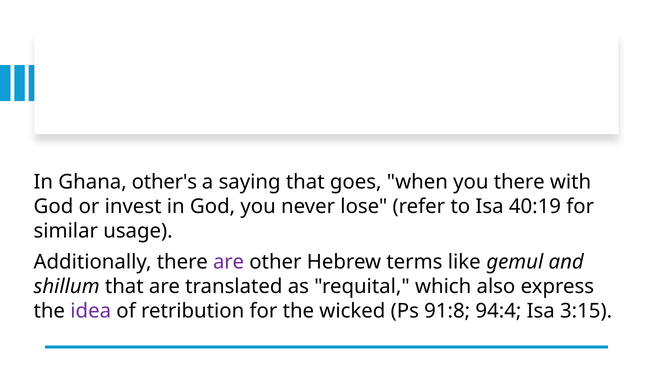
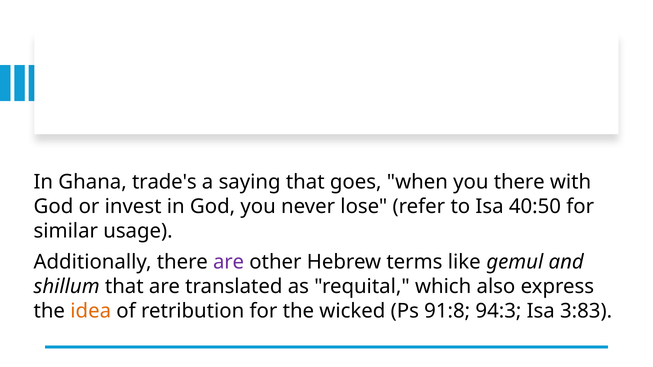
other's: other's -> trade's (164, 182)
40:19: 40:19 -> 40:50 (535, 207)
idea colour: purple -> orange (91, 311)
94:4: 94:4 -> 94:3 (498, 311)
3:15: 3:15 -> 3:83 (586, 311)
